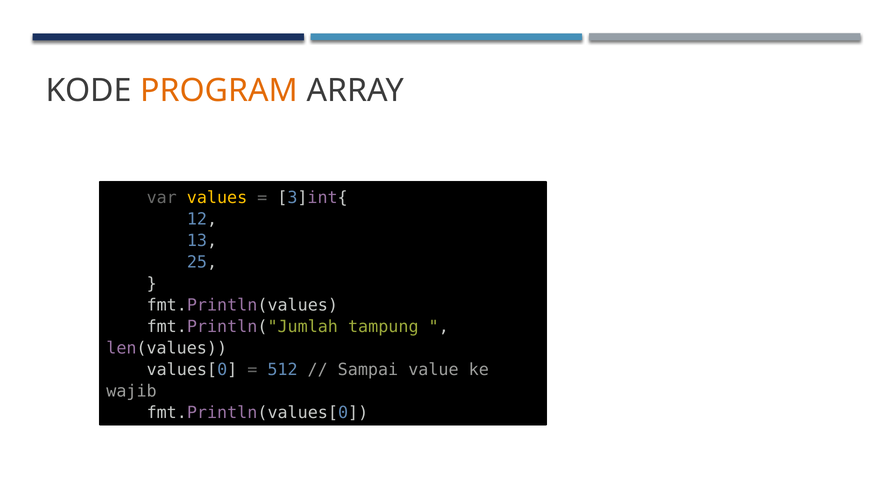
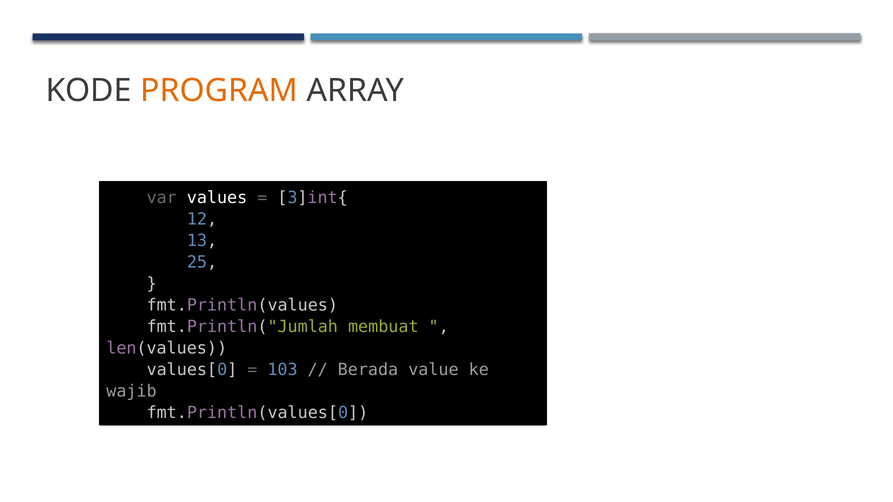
values colour: yellow -> white (217, 198)
tampung: tampung -> membuat (383, 327)
512: 512 -> 103 (282, 370)
Sampai: Sampai -> Berada (368, 370)
